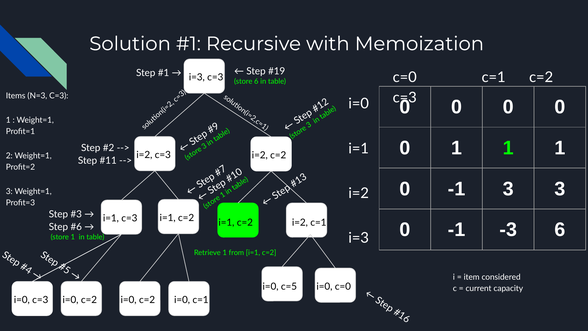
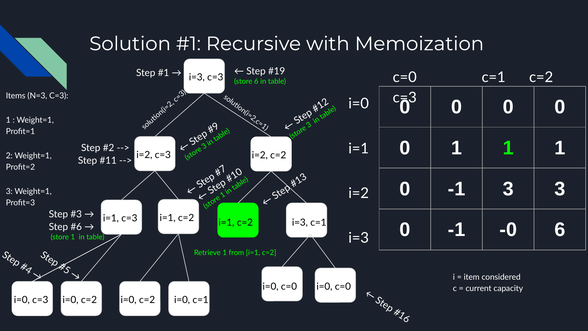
c=2 i=2: i=2 -> i=3 (300, 223)
-3: -3 -> -0 (508, 230)
c=5: c=5 -> c=0 (289, 286)
